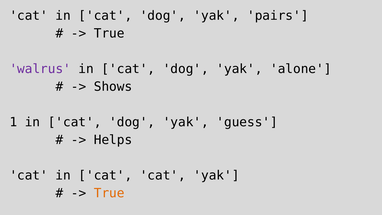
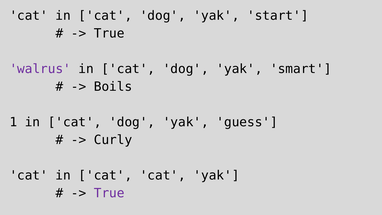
pairs: pairs -> start (278, 16)
alone: alone -> smart (301, 69)
Shows: Shows -> Boils (113, 87)
Helps: Helps -> Curly (113, 140)
True colour: orange -> purple (109, 193)
